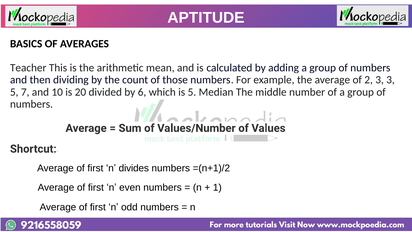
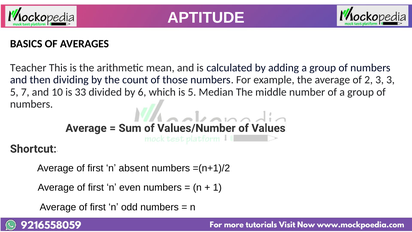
20: 20 -> 33 (80, 92)
divides: divides -> absent (134, 168)
